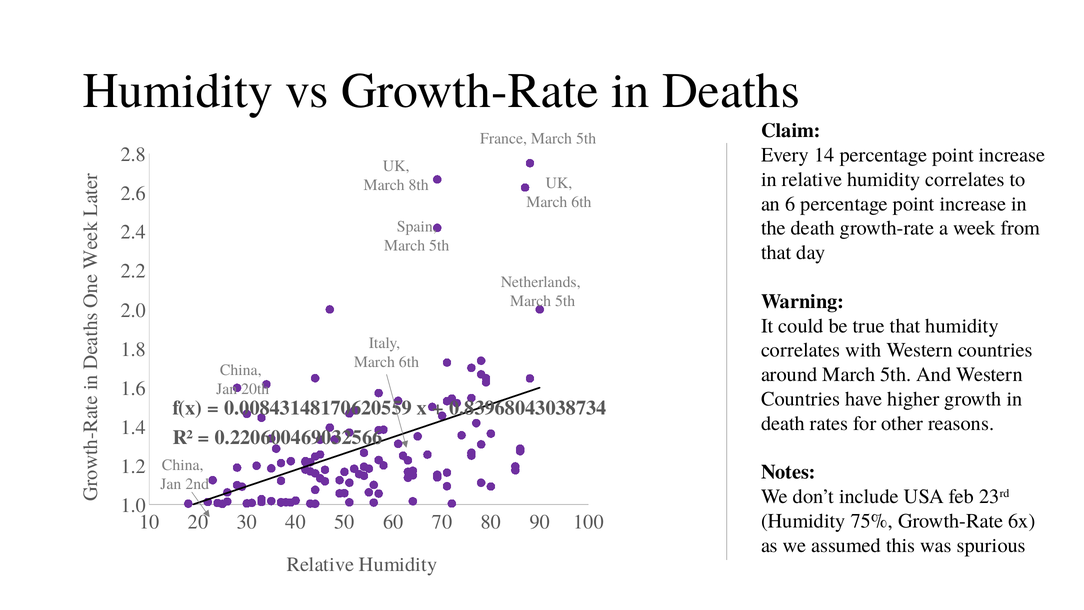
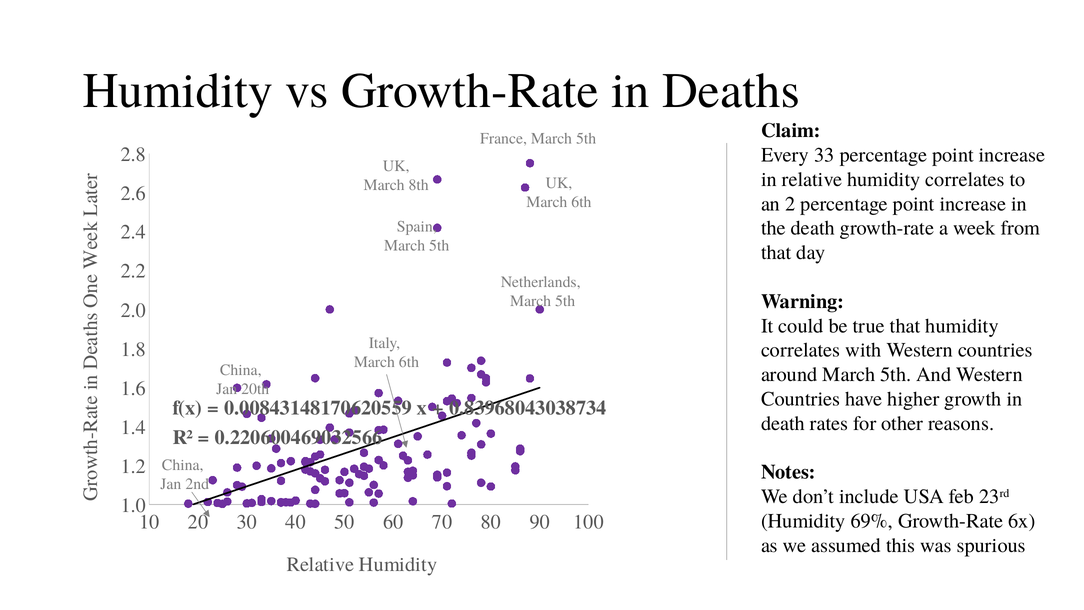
14: 14 -> 33 (824, 155)
6: 6 -> 2 (790, 204)
75%: 75% -> 69% (872, 521)
